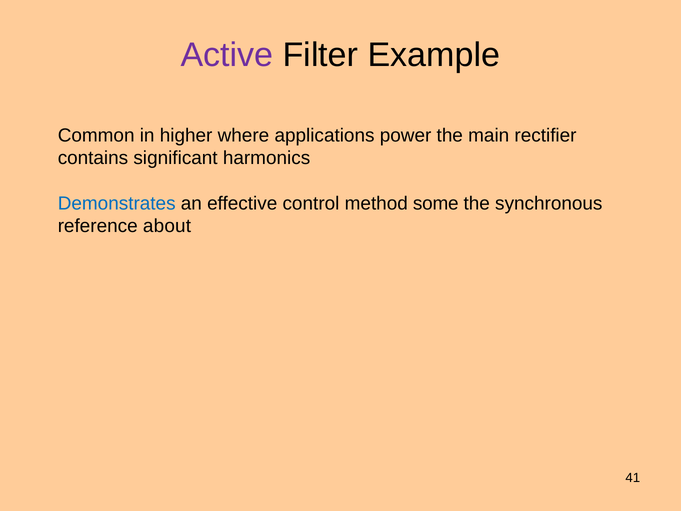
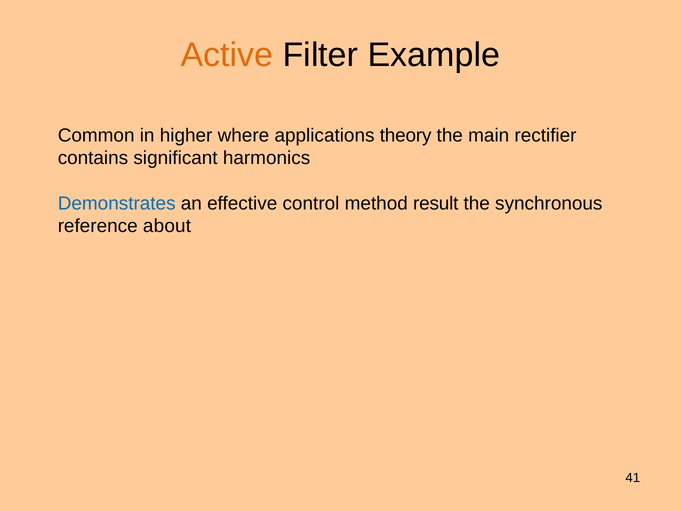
Active colour: purple -> orange (227, 55)
power: power -> theory (406, 135)
some: some -> result (436, 203)
